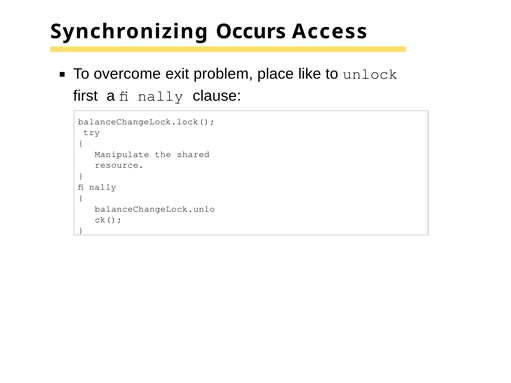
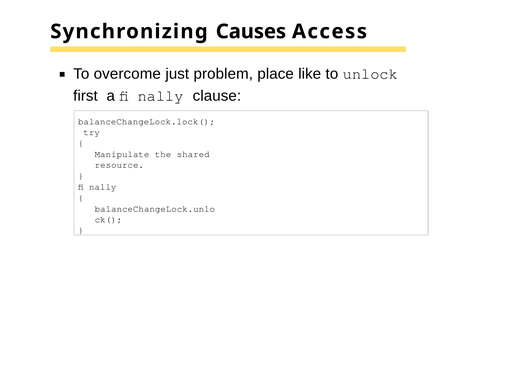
Occurs: Occurs -> Causes (251, 32)
exit: exit -> just (177, 74)
